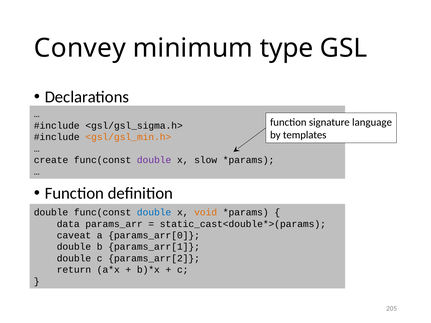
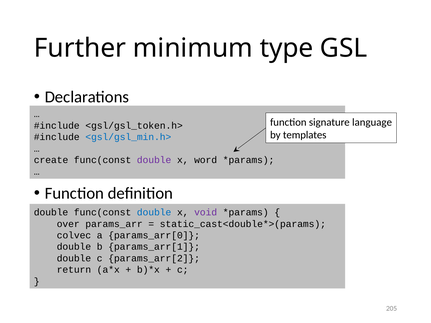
Convey: Convey -> Further (80, 48)
<gsl/gsl_sigma.h>: <gsl/gsl_sigma.h> -> <gsl/gsl_token.h> (134, 126)
<gsl/gsl_min.h> colour: orange -> blue (128, 137)
slow: slow -> word (206, 160)
void colour: orange -> purple (206, 213)
data: data -> over (68, 224)
caveat: caveat -> colvec (74, 236)
